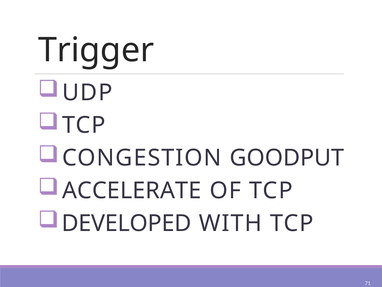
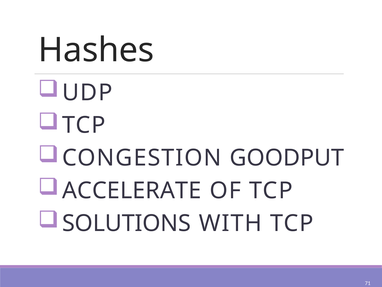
Trigger: Trigger -> Hashes (96, 50)
DEVELOPED: DEVELOPED -> SOLUTIONS (126, 223)
